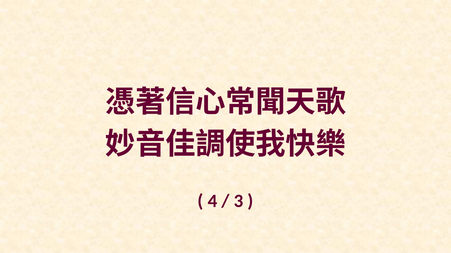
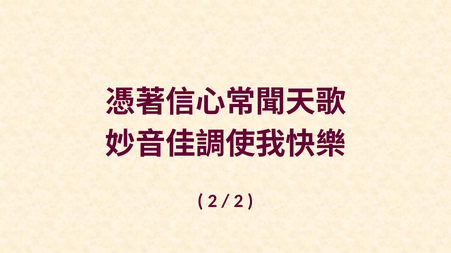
4: 4 -> 2 (212, 201)
3: 3 -> 2 (238, 201)
